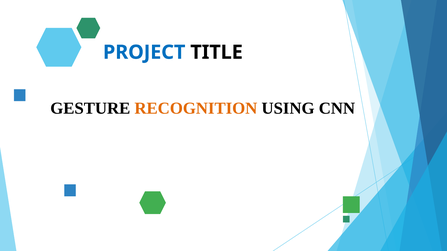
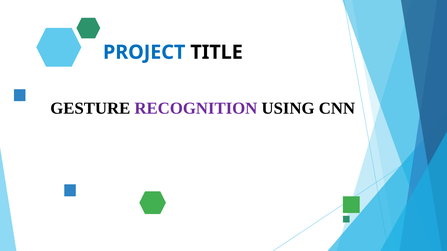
RECOGNITION colour: orange -> purple (196, 108)
